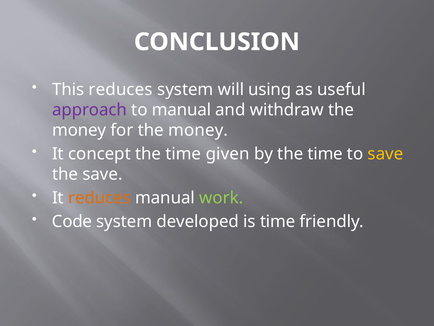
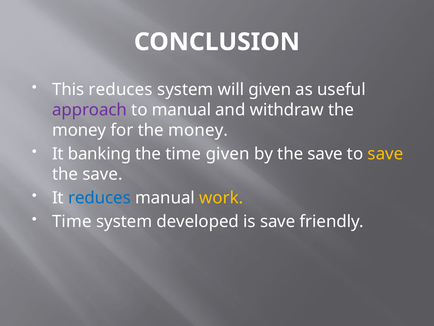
will using: using -> given (270, 89)
concept: concept -> banking (100, 154)
by the time: time -> save (325, 154)
reduces colour: orange -> blue (99, 197)
work colour: light green -> yellow (221, 197)
Code: Code -> Time (72, 221)
is time: time -> save (278, 221)
